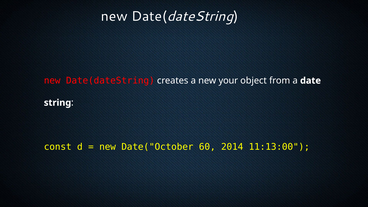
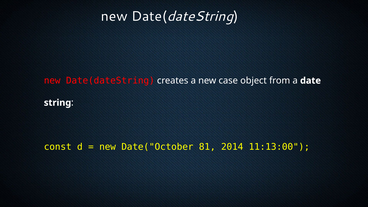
your: your -> case (228, 81)
60: 60 -> 81 (207, 147)
